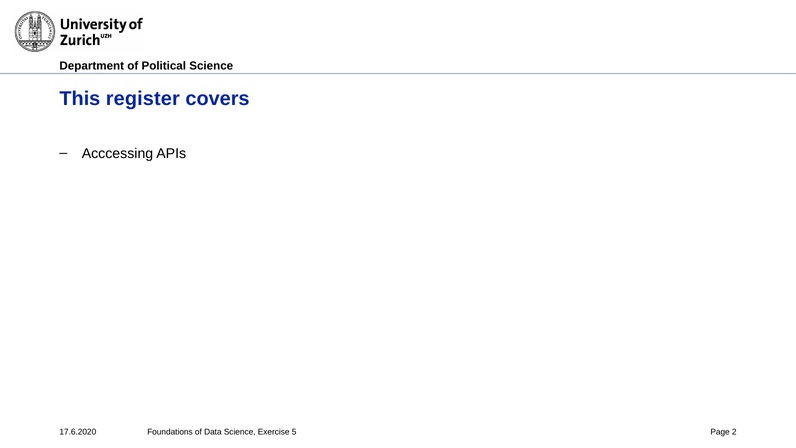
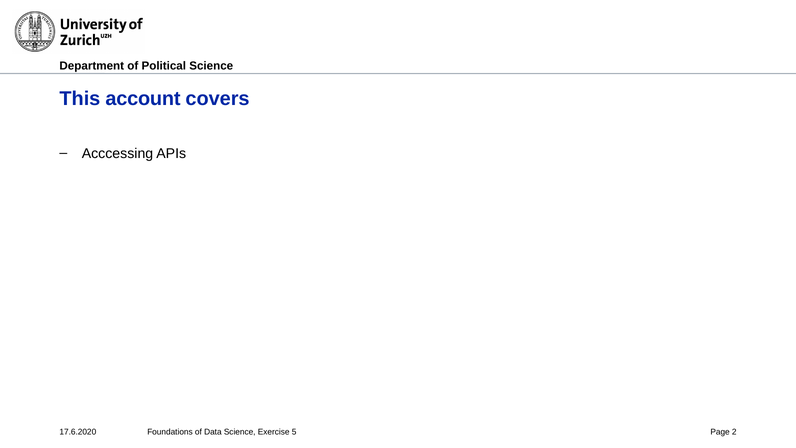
register: register -> account (143, 98)
